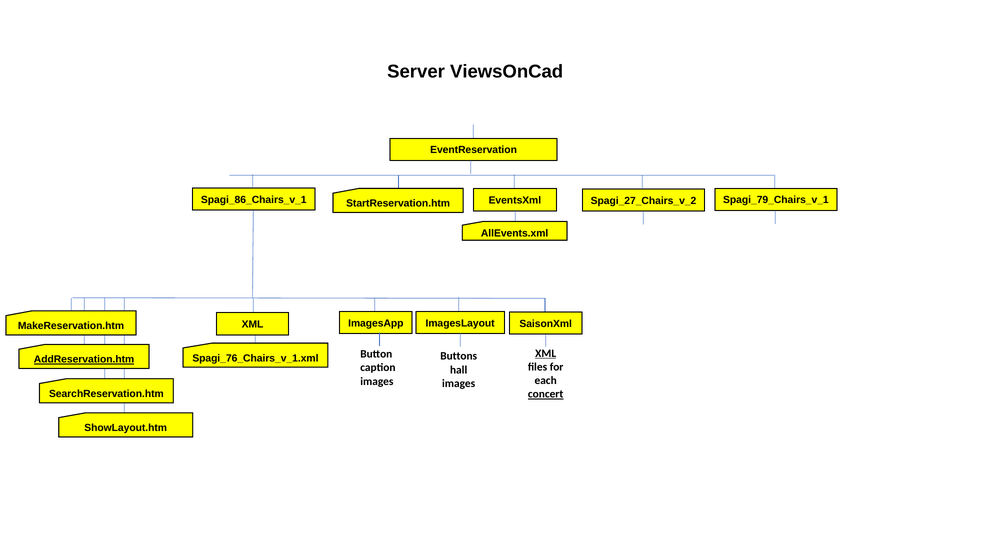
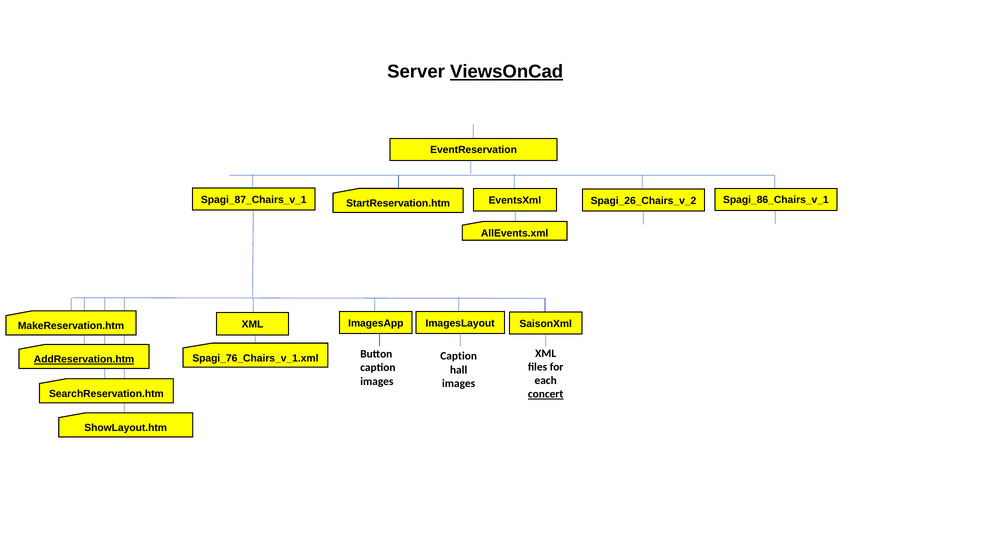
ViewsOnCad underline: none -> present (507, 72)
Spagi_86_Chairs_v_1: Spagi_86_Chairs_v_1 -> Spagi_87_Chairs_v_1 (254, 200)
Spagi_79_Chairs_v_1: Spagi_79_Chairs_v_1 -> Spagi_86_Chairs_v_1 (776, 200)
Spagi_27_Chairs_v_2: Spagi_27_Chairs_v_2 -> Spagi_26_Chairs_v_2 (644, 201)
XML underline: present -> none (546, 353)
Buttons: Buttons -> Caption (459, 356)
